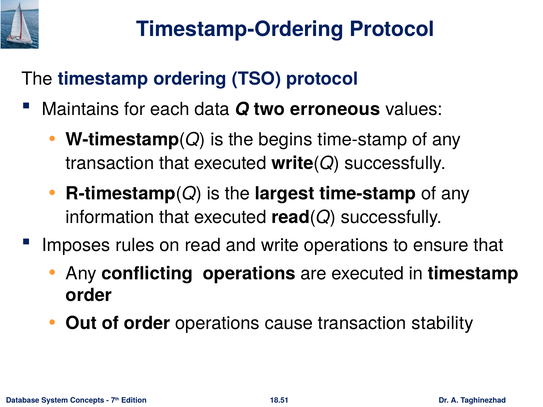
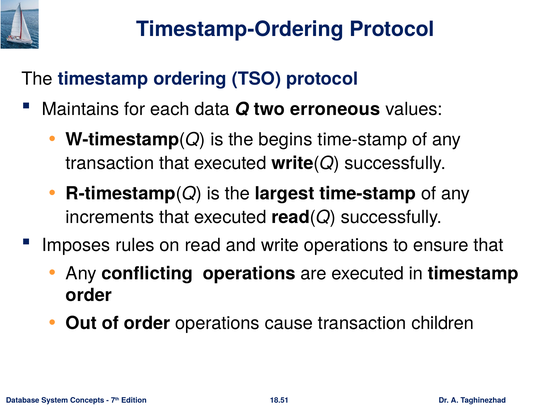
information: information -> increments (110, 217)
stability: stability -> children (443, 323)
